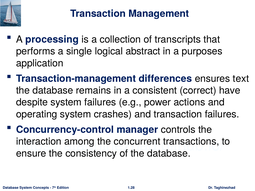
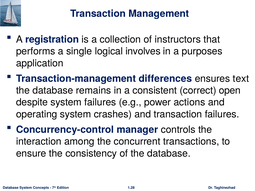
processing: processing -> registration (52, 39)
transcripts: transcripts -> instructors (178, 39)
abstract: abstract -> involves (143, 51)
have: have -> open (230, 91)
